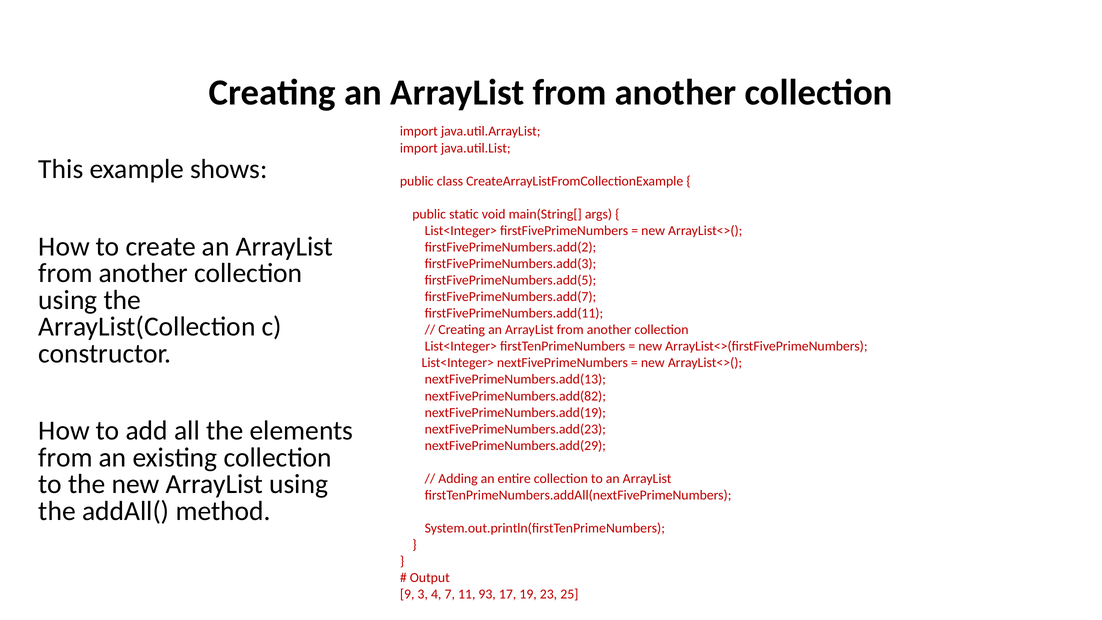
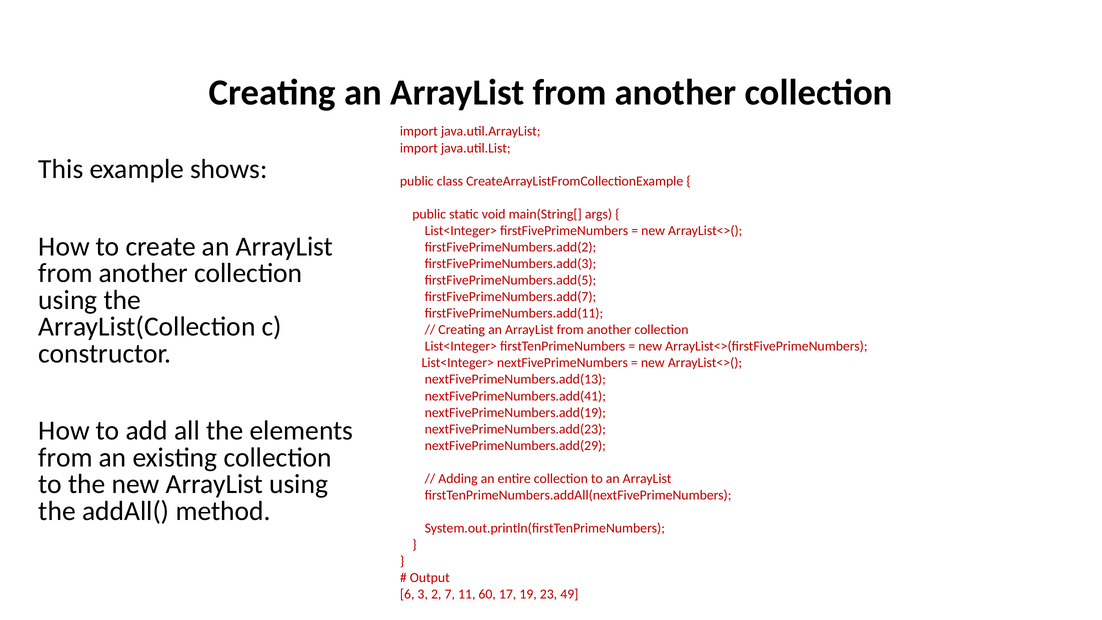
nextFivePrimeNumbers.add(82: nextFivePrimeNumbers.add(82 -> nextFivePrimeNumbers.add(41 (515, 396)
9: 9 -> 6 (407, 594)
4: 4 -> 2 (436, 594)
93: 93 -> 60 (487, 594)
25: 25 -> 49 (569, 594)
